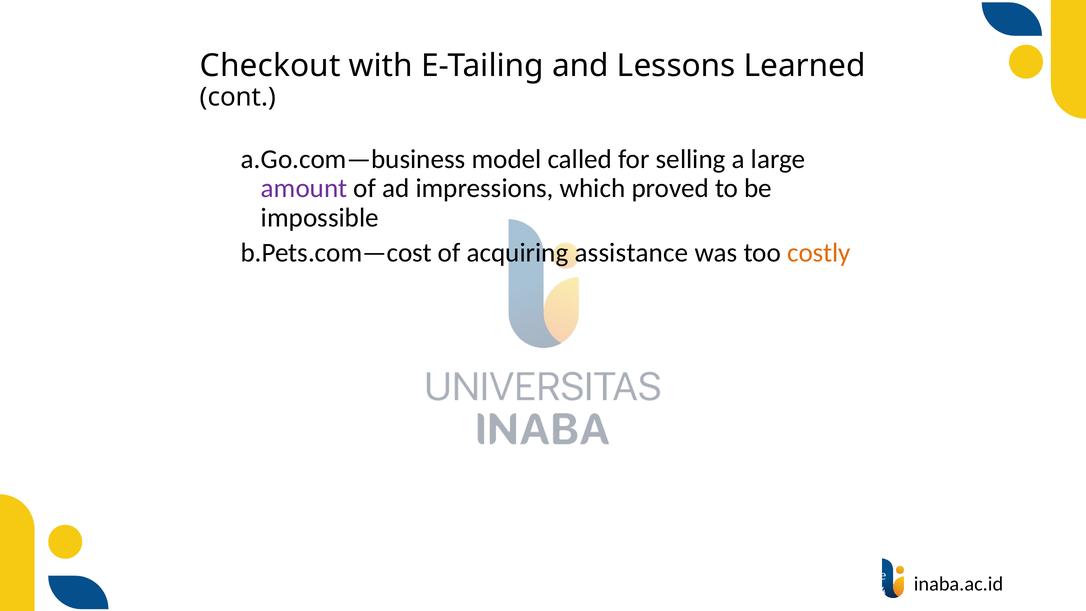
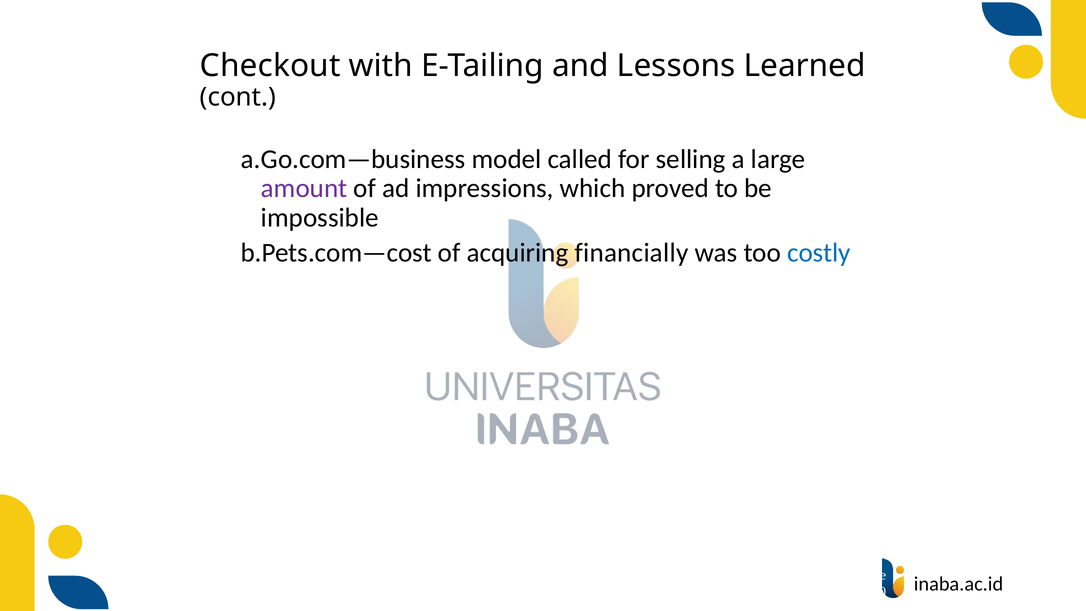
assistance: assistance -> financially (632, 253)
costly colour: orange -> blue (819, 253)
2054: 2054 -> 2030 (873, 592)
